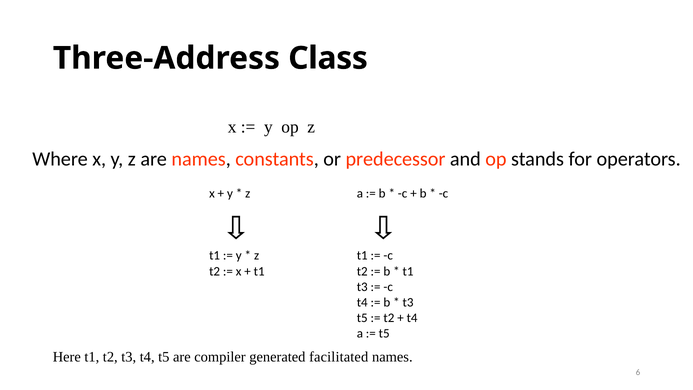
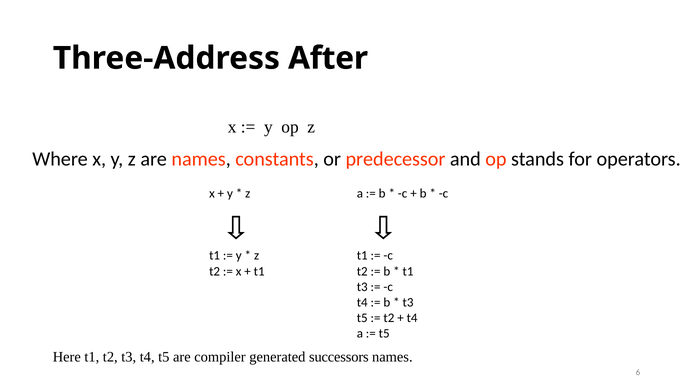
Class: Class -> After (328, 58)
facilitated: facilitated -> successors (339, 357)
